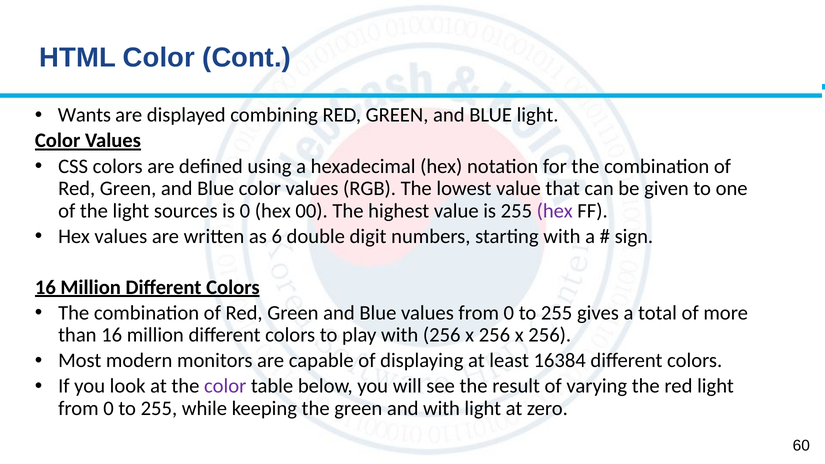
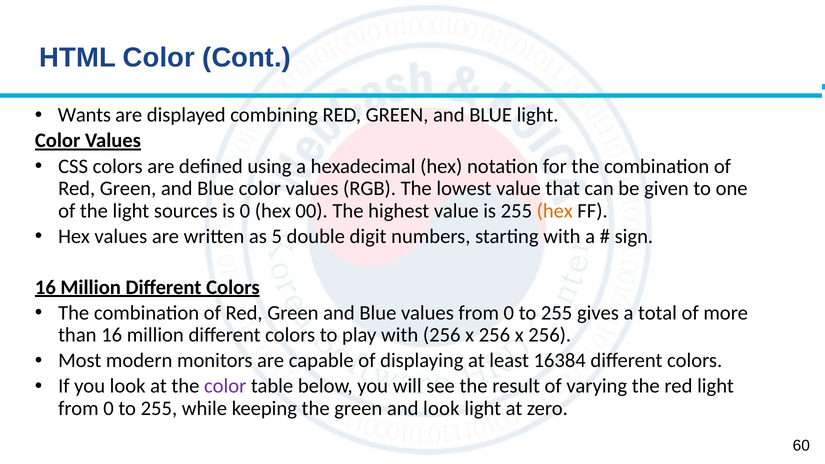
hex colour: purple -> orange (555, 211)
6: 6 -> 5 (277, 236)
and with: with -> look (441, 408)
